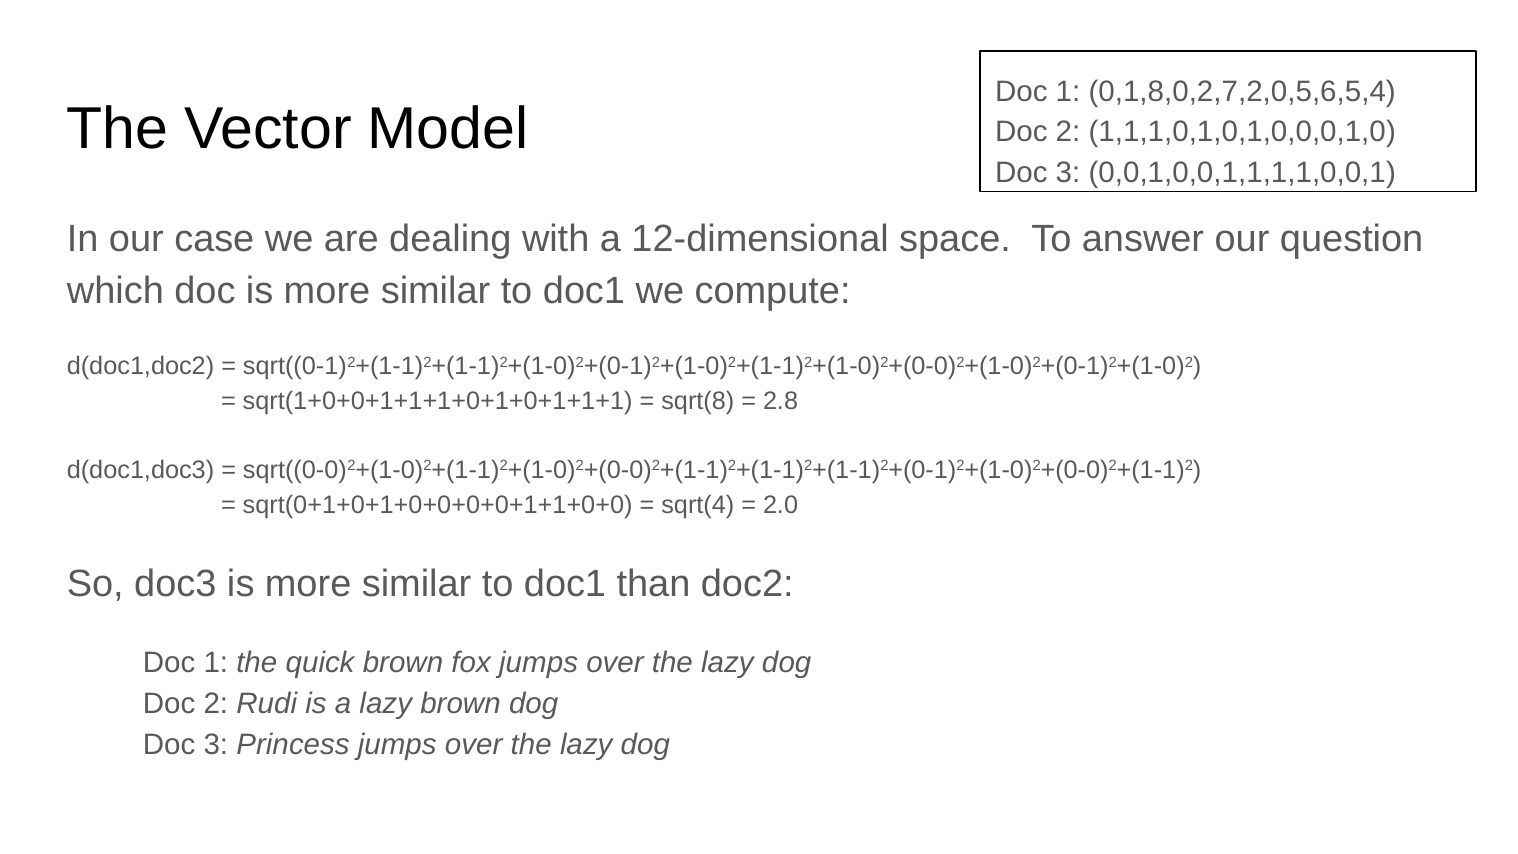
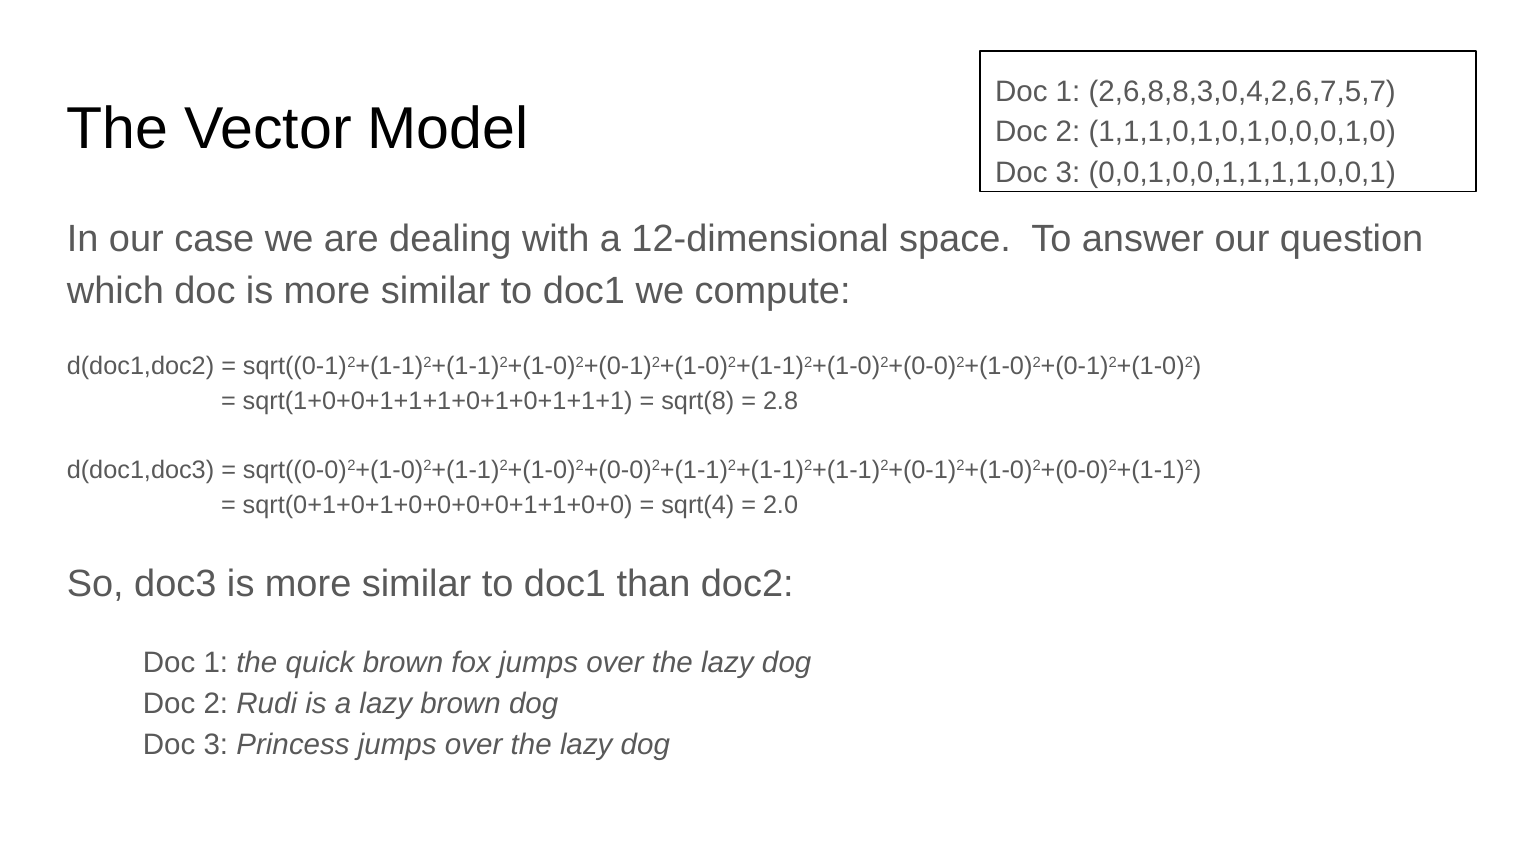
0,1,8,0,2,7,2,0,5,6,5,4: 0,1,8,0,2,7,2,0,5,6,5,4 -> 2,6,8,8,3,0,4,2,6,7,5,7 (1242, 91)
